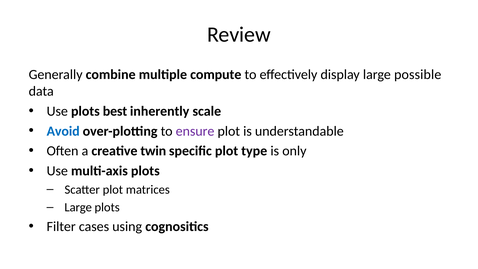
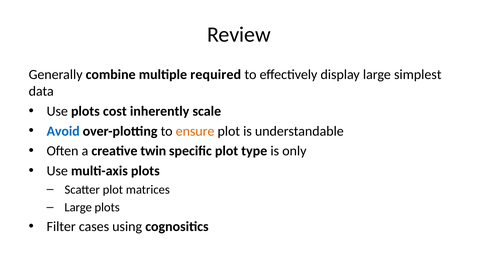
compute: compute -> required (216, 74)
possible: possible -> simplest (418, 74)
best: best -> cost (115, 111)
ensure colour: purple -> orange (195, 131)
